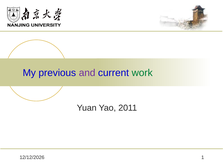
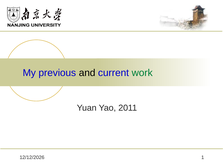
and colour: purple -> black (87, 73)
